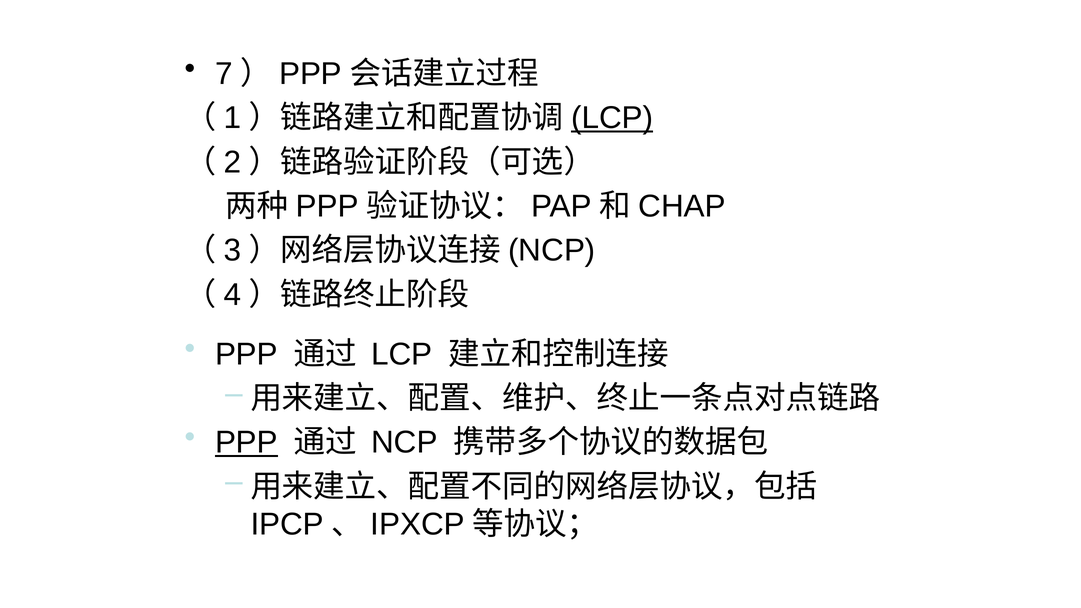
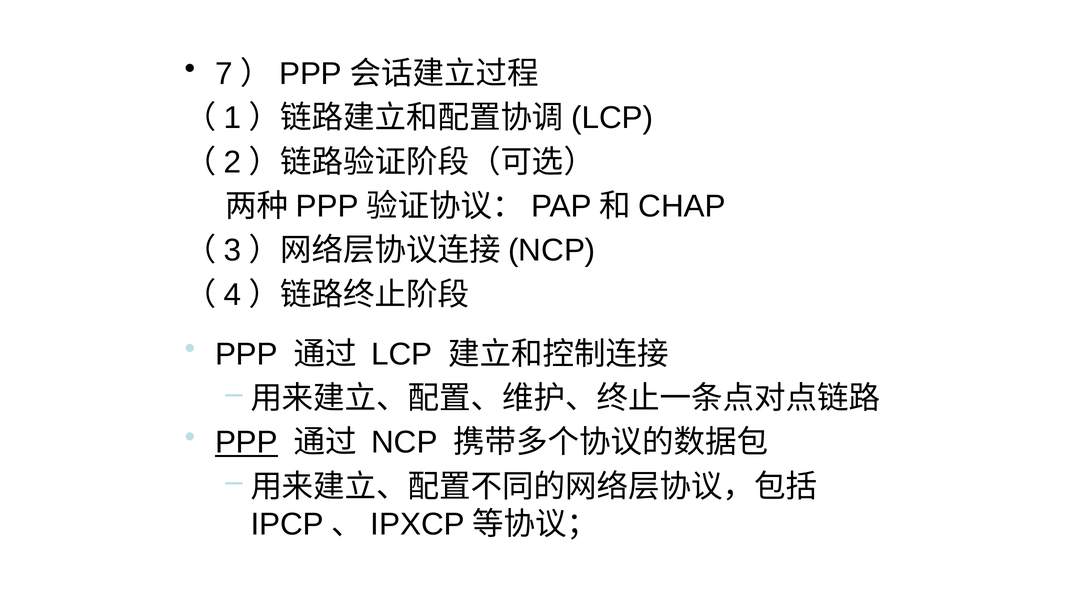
LCP underline: present -> none (612, 118)
